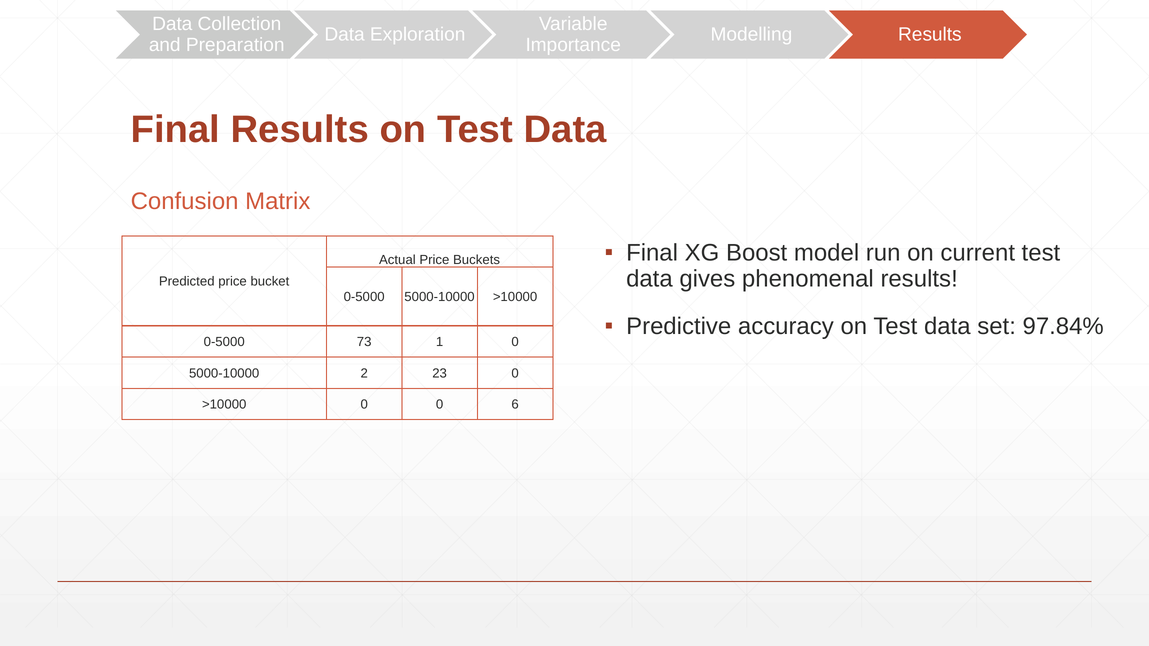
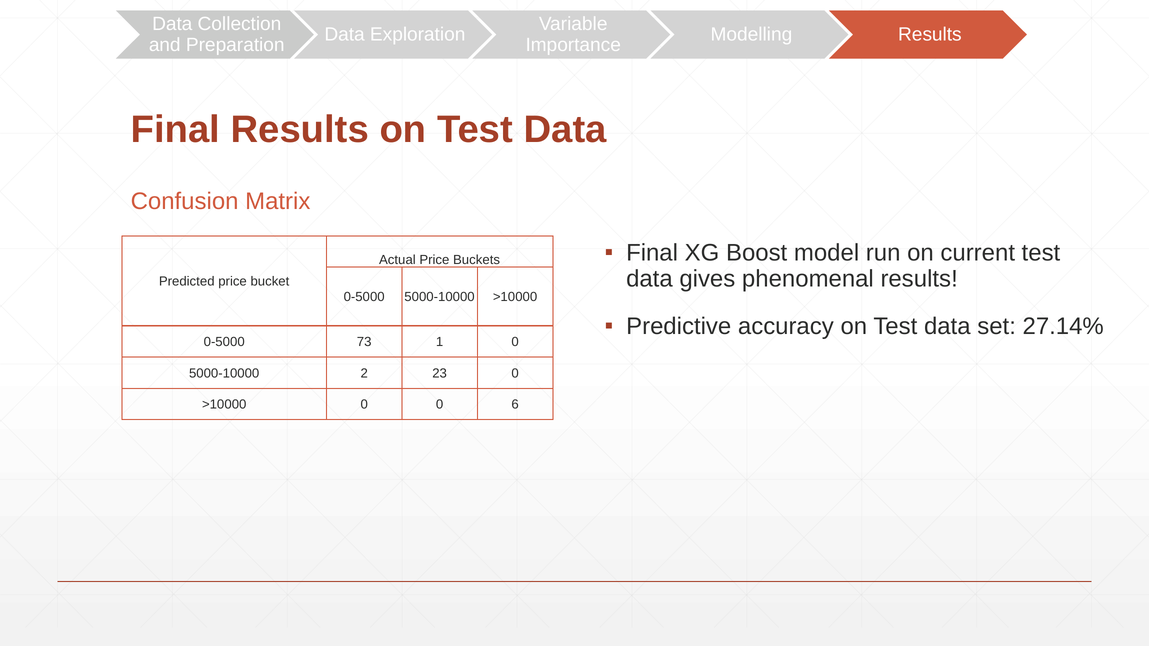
97.84%: 97.84% -> 27.14% (1063, 326)
